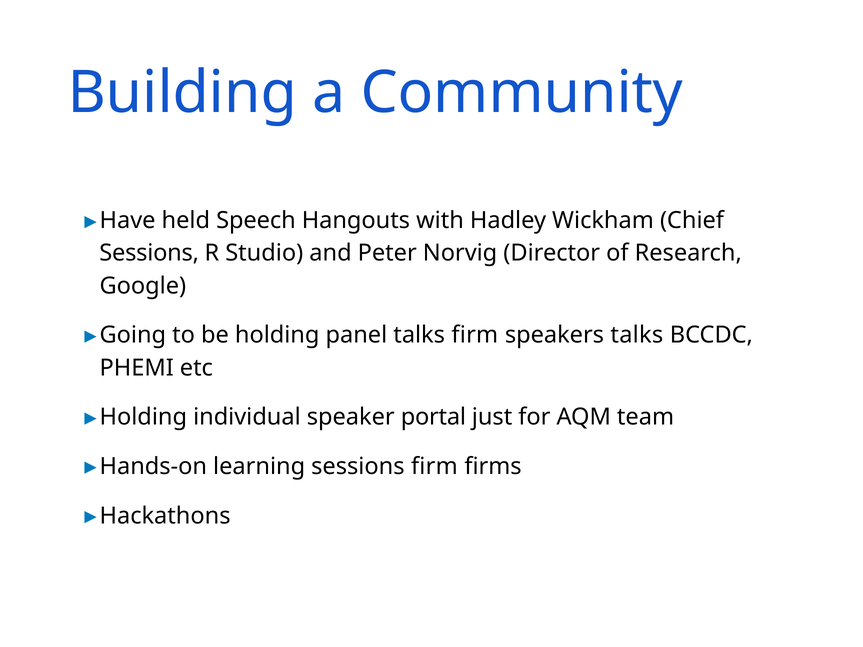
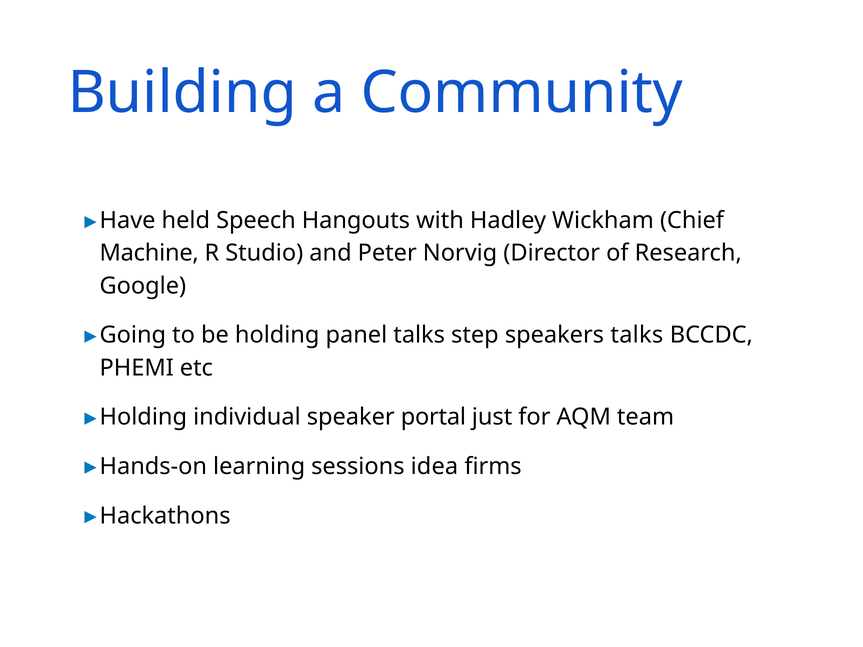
Sessions: Sessions -> Machine (149, 253)
talks firm: firm -> step (475, 335)
sessions firm: firm -> idea (434, 467)
